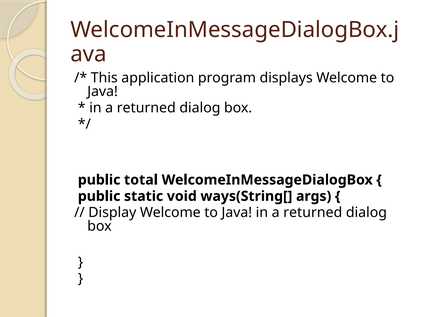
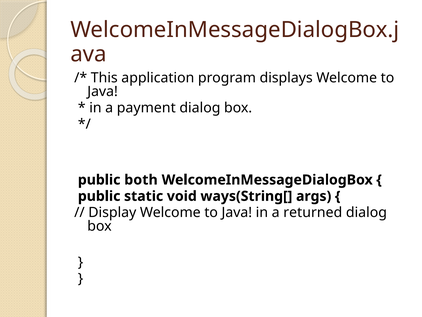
returned: returned -> payment (146, 108)
total: total -> both (141, 180)
